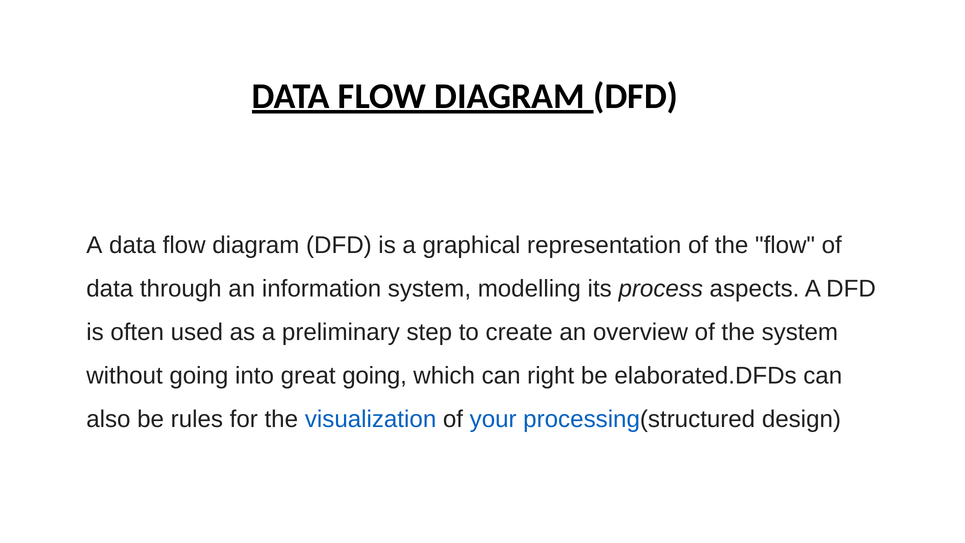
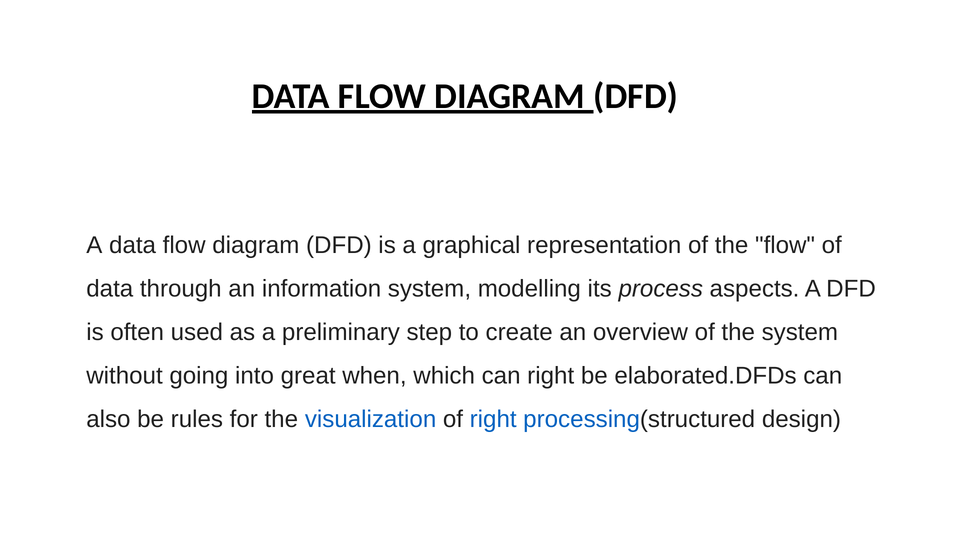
great going: going -> when (374, 375)
of your: your -> right (493, 419)
